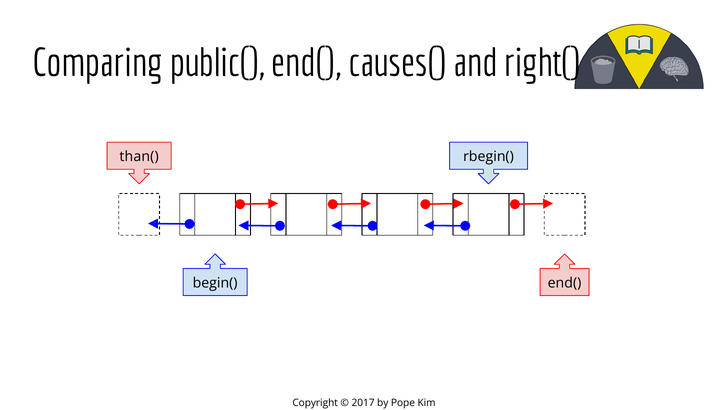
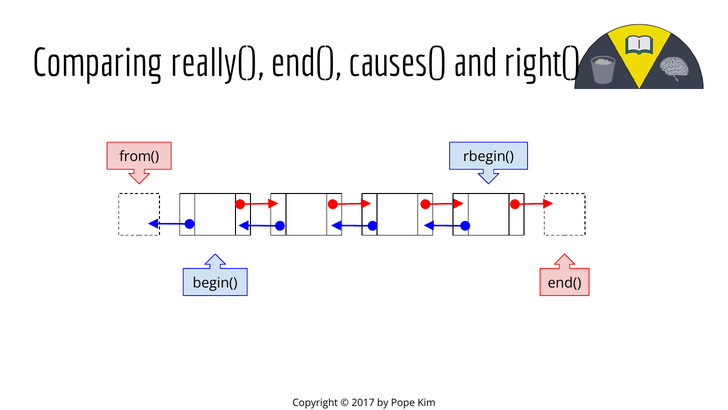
public(: public( -> really( (217, 63)
than(: than( -> from( (139, 157)
